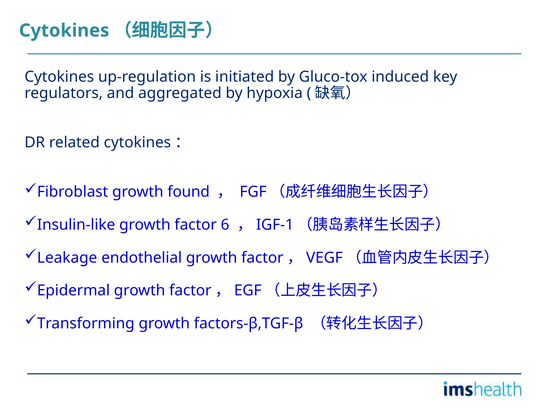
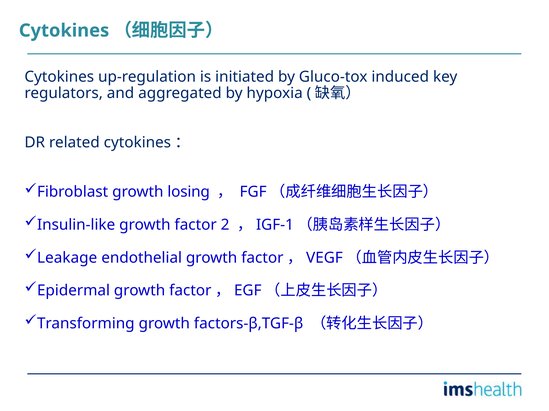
found: found -> losing (189, 192)
6: 6 -> 2 (225, 225)
